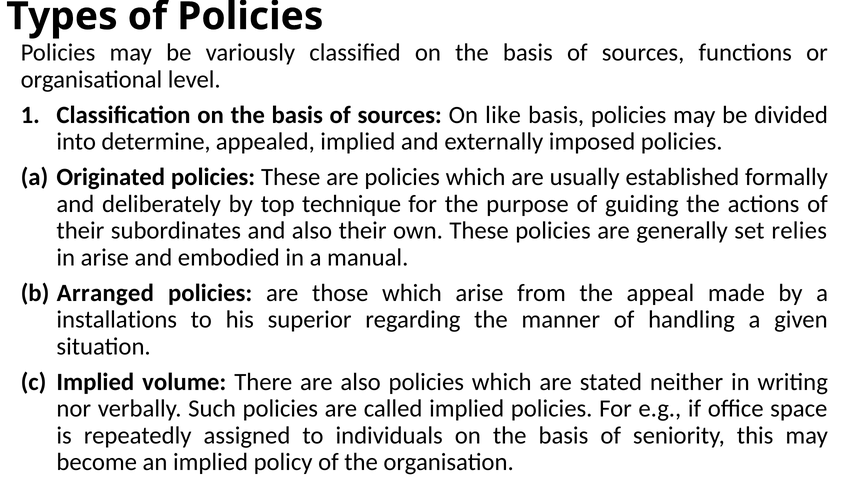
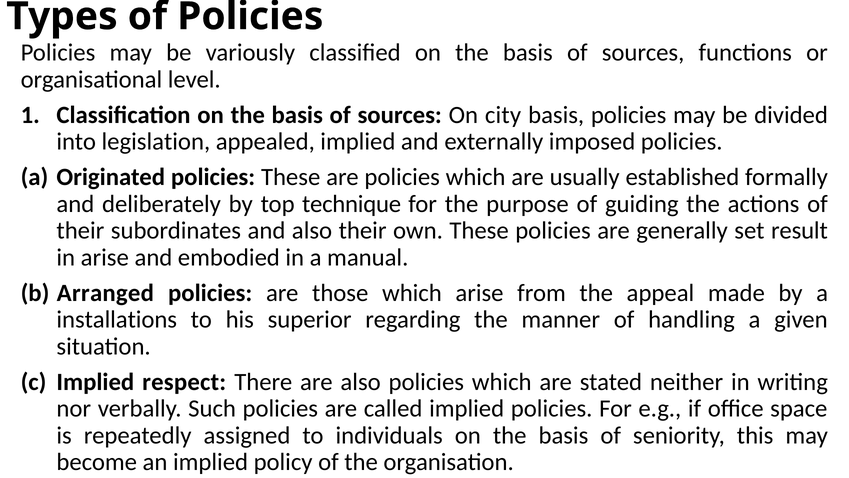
like: like -> city (503, 115)
determine: determine -> legislation (156, 142)
relies: relies -> result (799, 231)
volume: volume -> respect (184, 382)
